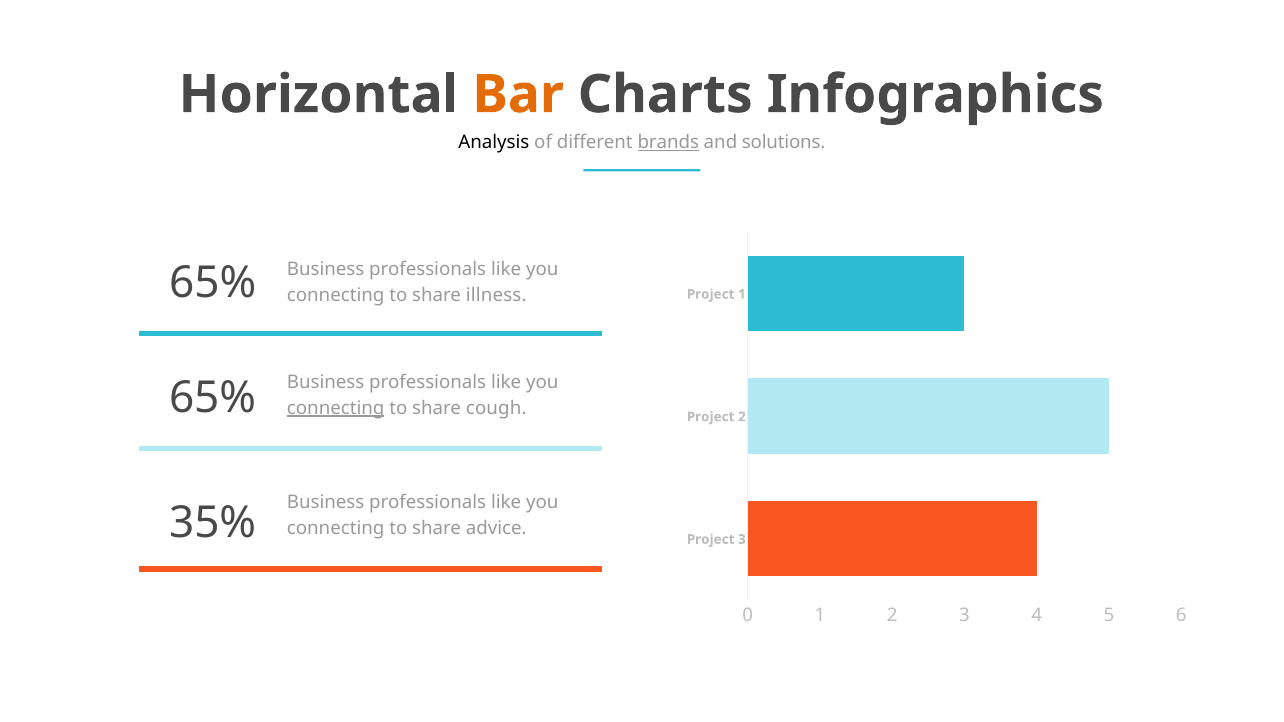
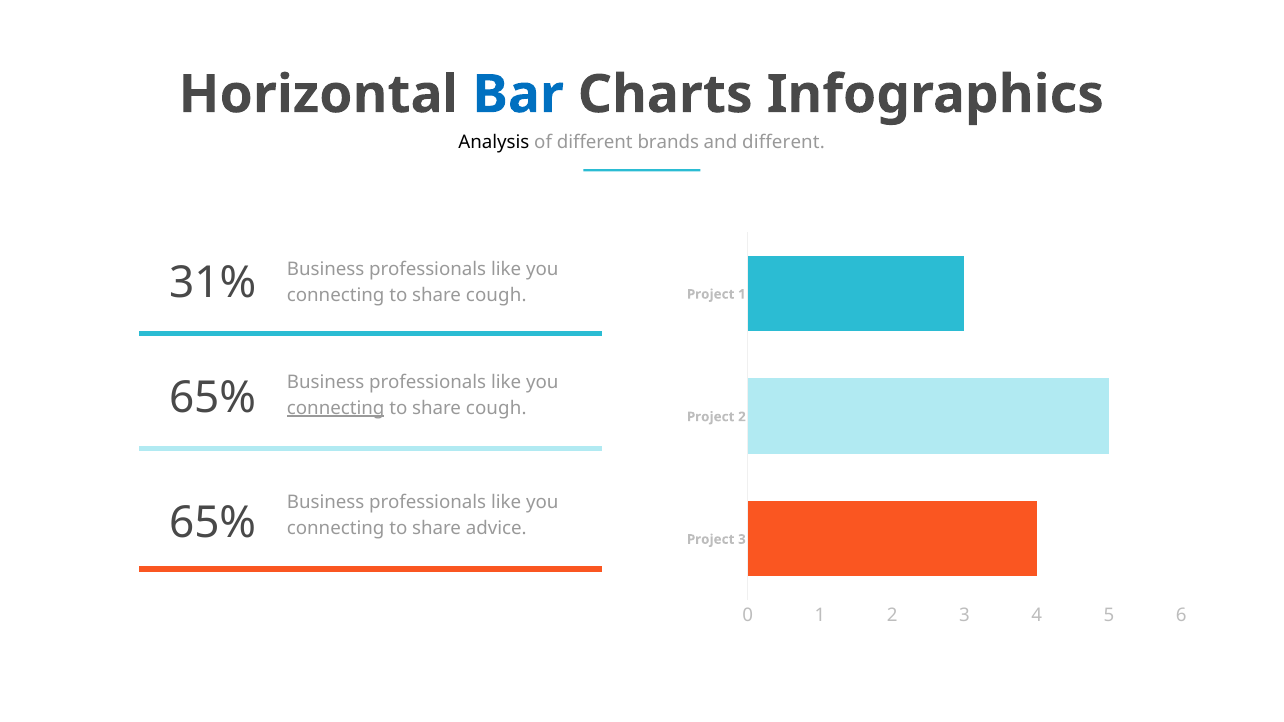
Bar colour: orange -> blue (518, 95)
brands underline: present -> none (668, 143)
and solutions: solutions -> different (783, 143)
65%: 65% -> 31% (213, 283)
illness: illness -> cough (496, 295)
35%: 35% -> 65% (213, 523)
